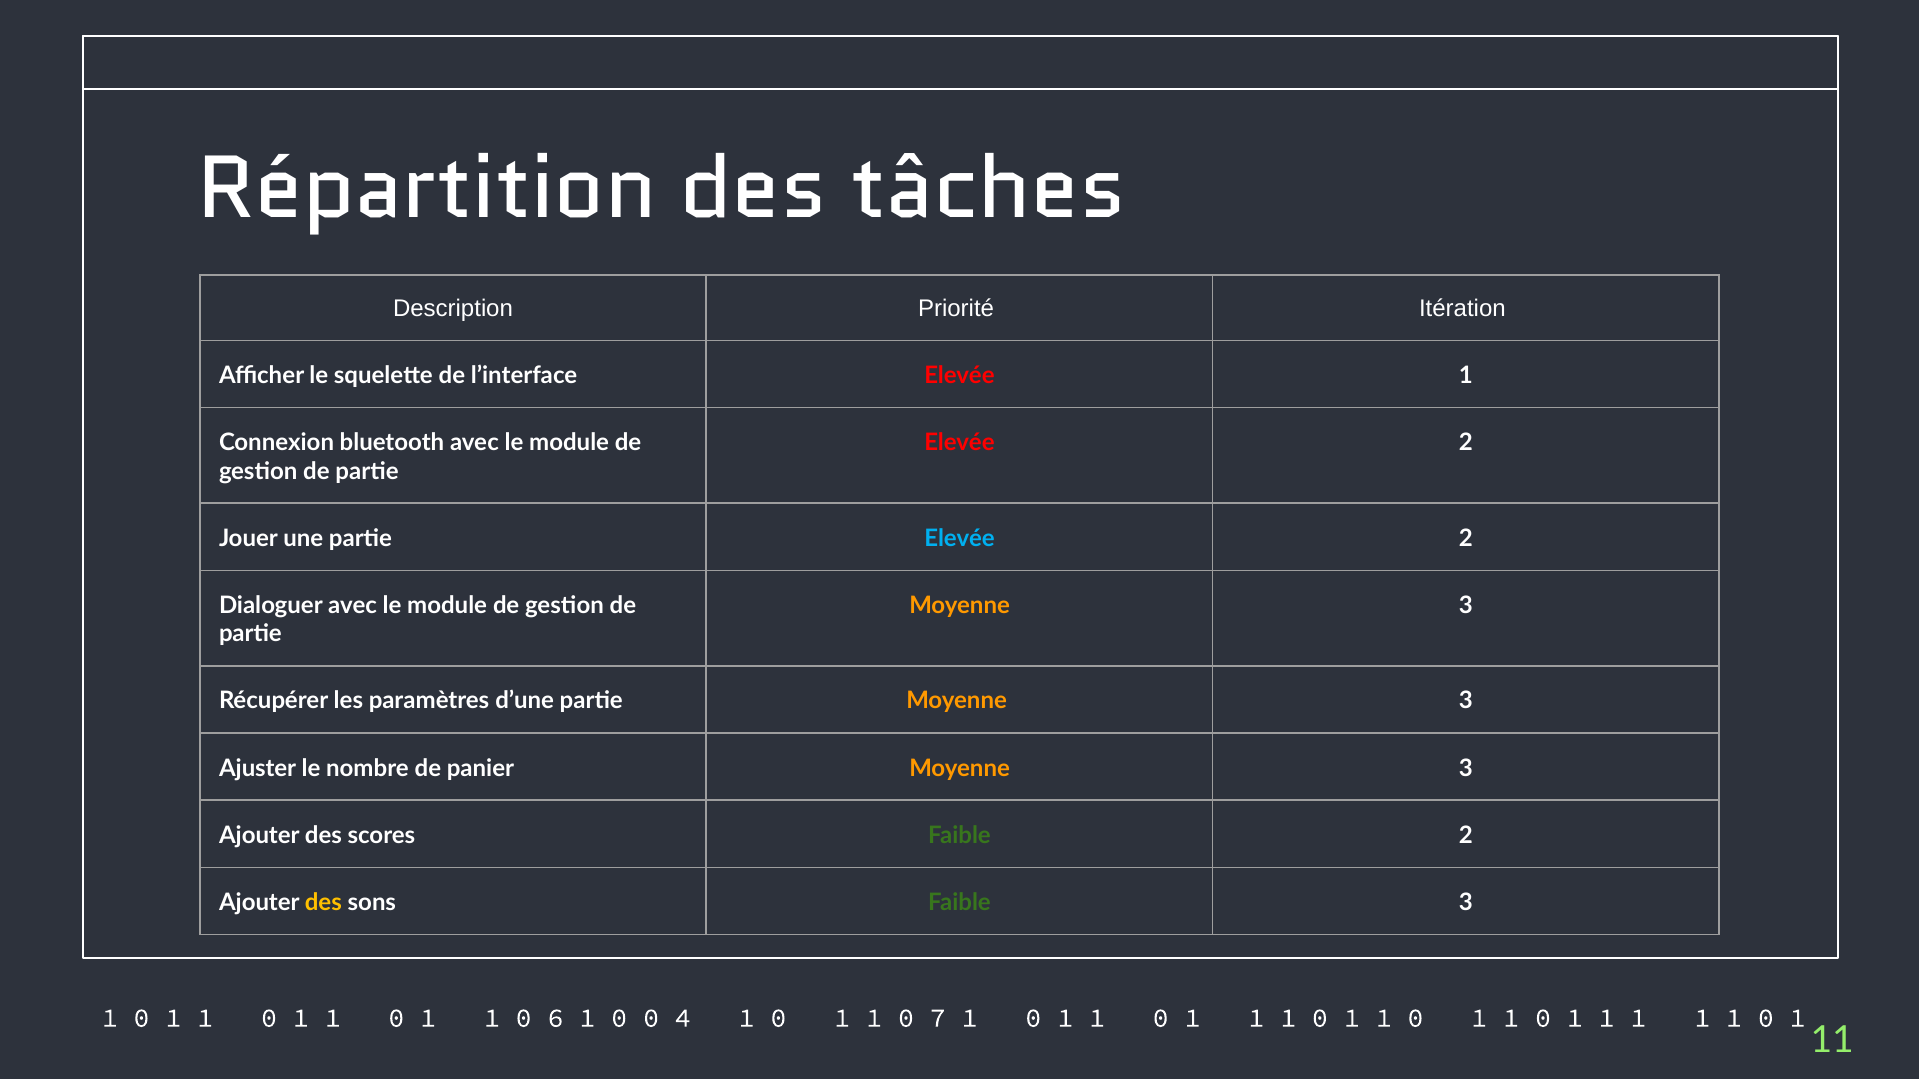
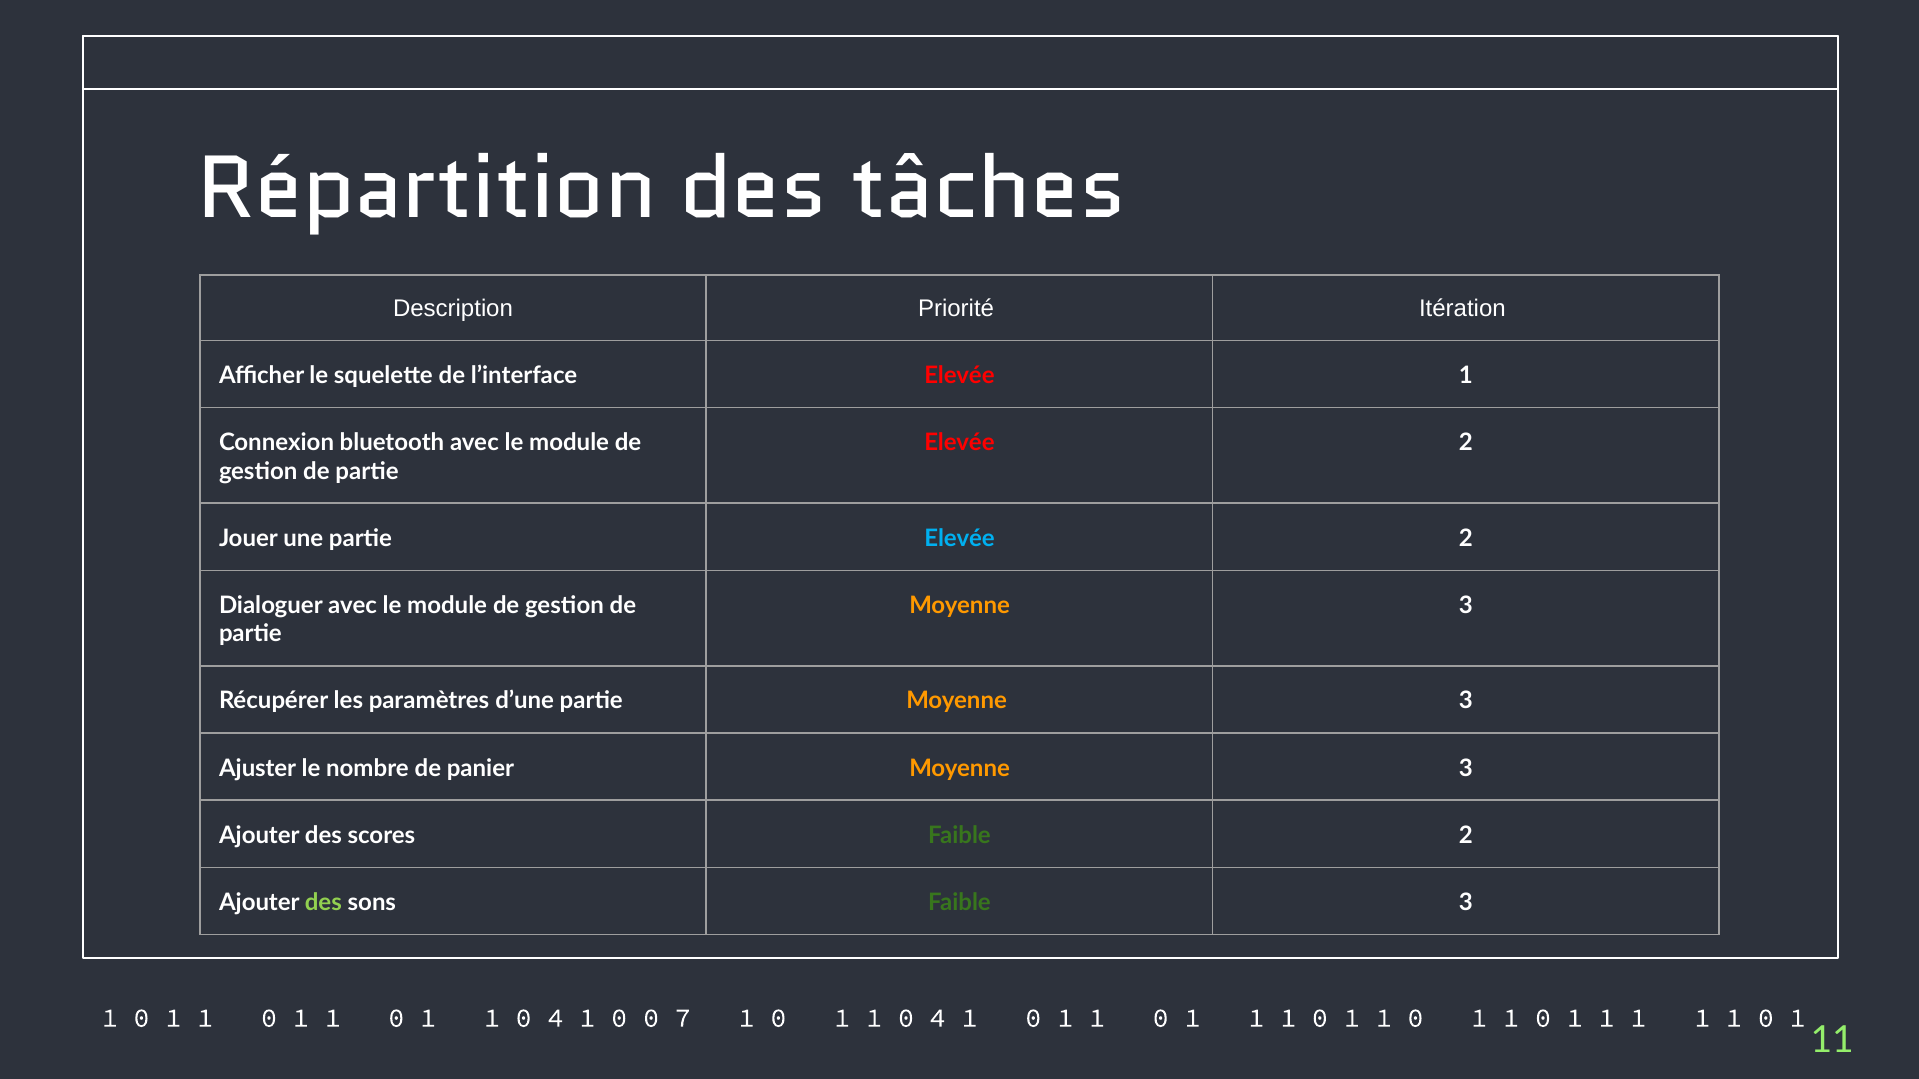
des colour: yellow -> light green (323, 903)
6: 6 -> 4 (556, 1018)
4: 4 -> 7 (683, 1018)
7: 7 -> 4 (938, 1018)
